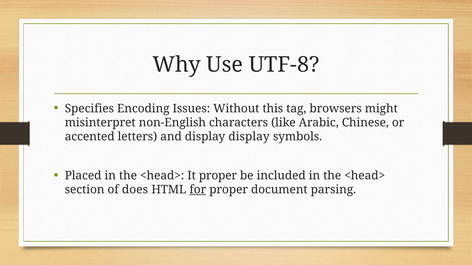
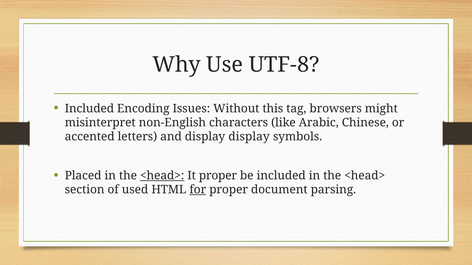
Specifies: Specifies -> Included (89, 109)
<head> underline: none -> present (162, 176)
does: does -> used (135, 190)
